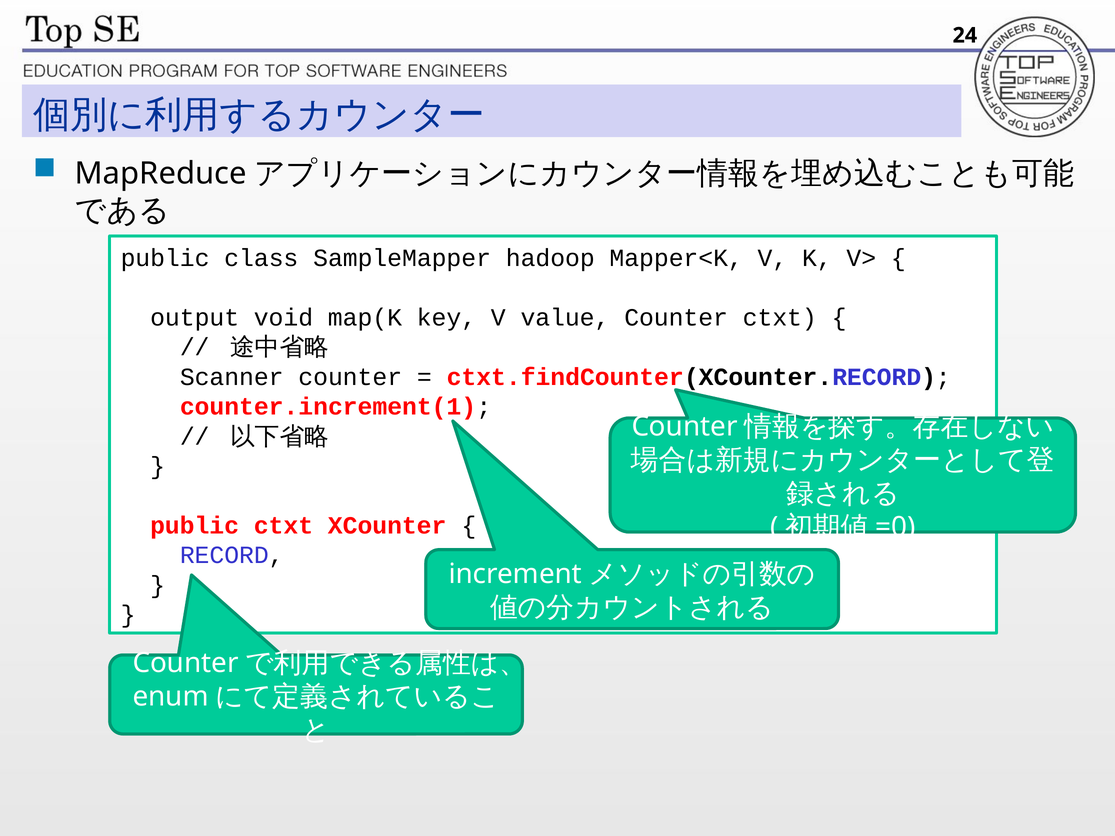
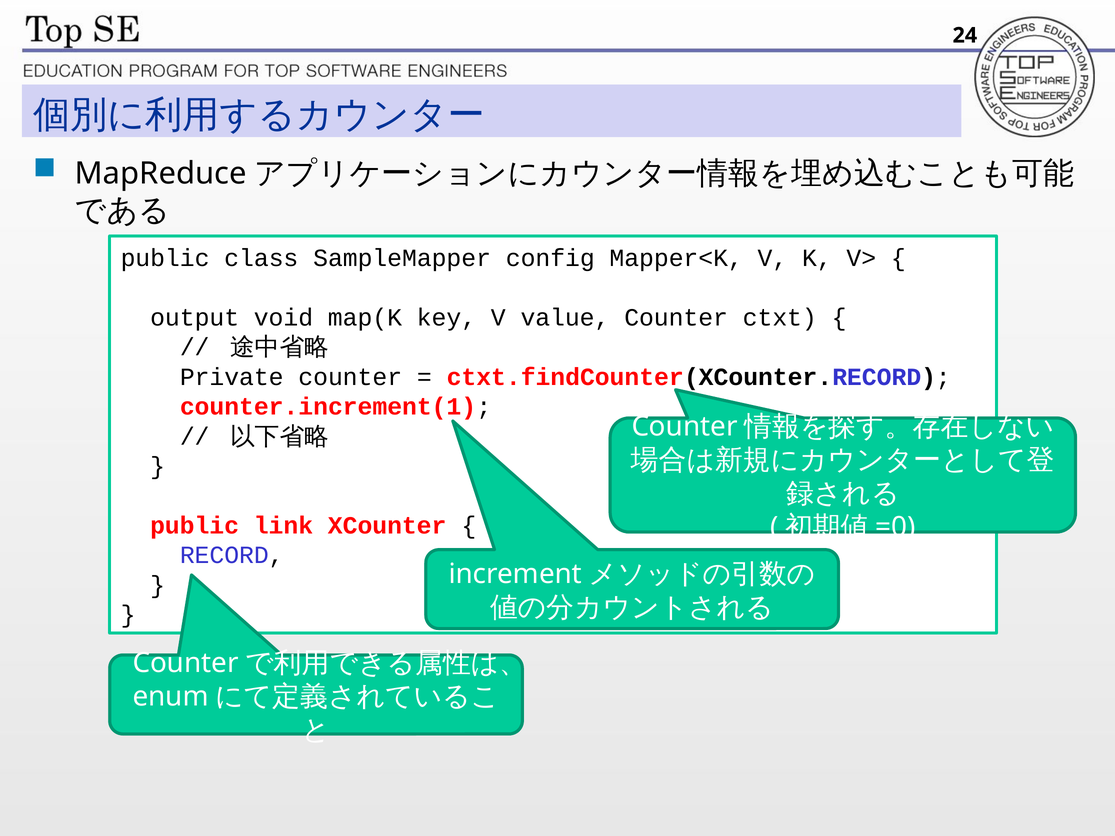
hadoop: hadoop -> config (550, 258)
Scanner: Scanner -> Private (232, 377)
public ctxt: ctxt -> link (283, 526)
